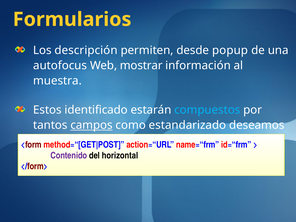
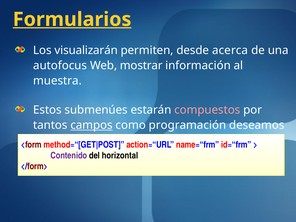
Formularios underline: none -> present (72, 19)
descripción: descripción -> visualizarán (86, 50)
popup: popup -> acerca (230, 50)
identificado: identificado -> submenúes (96, 110)
compuestos colour: light blue -> pink (207, 110)
estandarizado: estandarizado -> programación (187, 125)
